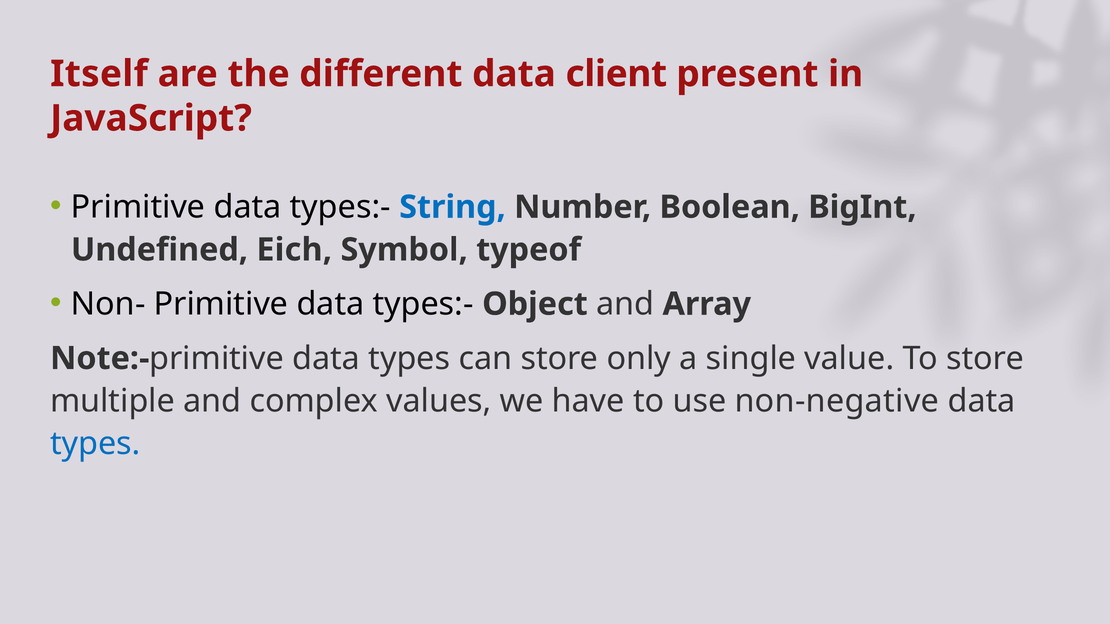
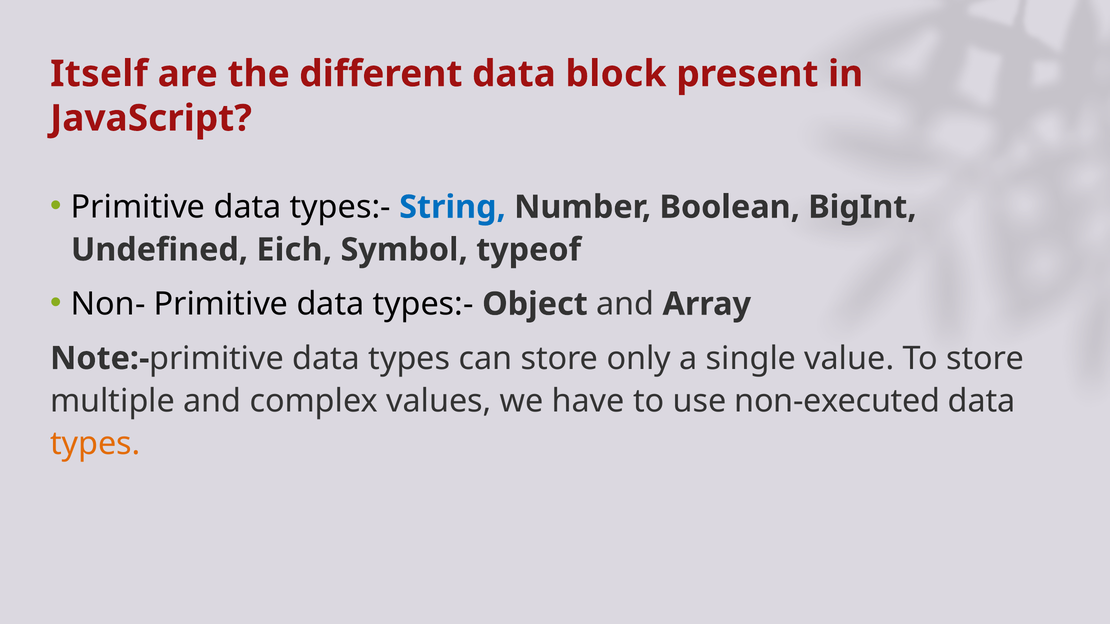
client: client -> block (616, 74)
non-negative: non-negative -> non-executed (837, 401)
types colour: blue -> orange (95, 444)
